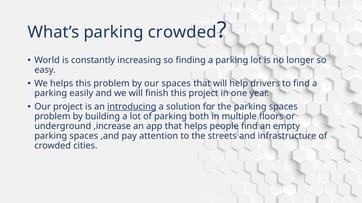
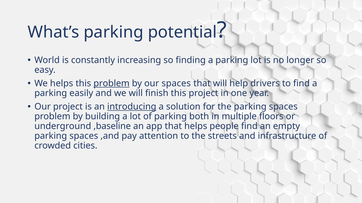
parking crowded: crowded -> potential (182, 32)
problem underline: none -> present (112, 84)
,increase: ,increase -> ,baseline (112, 127)
